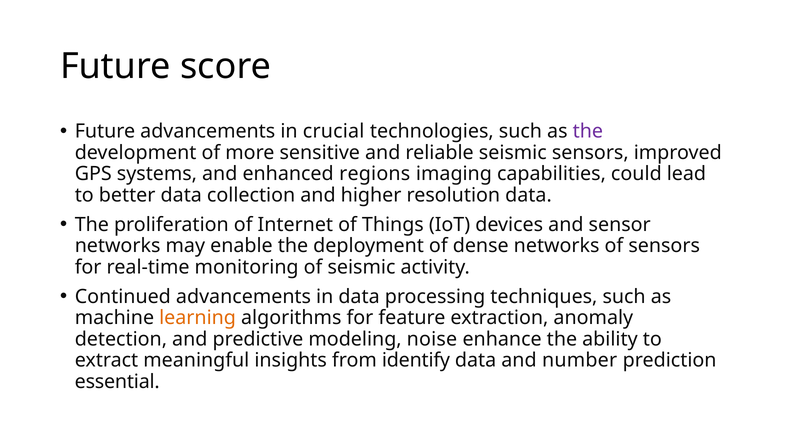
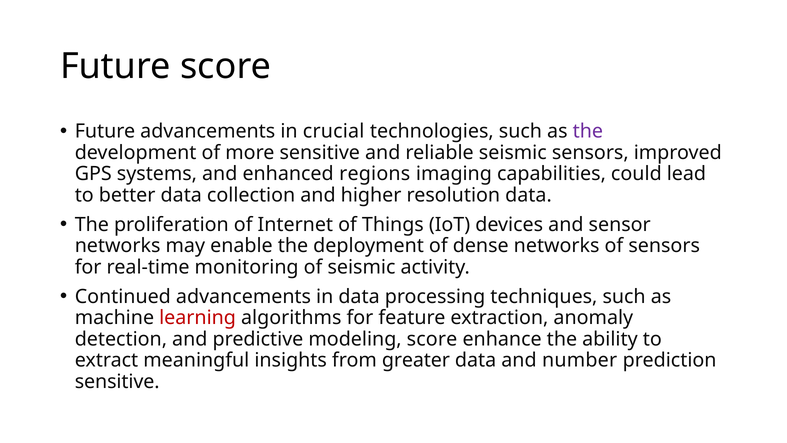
learning colour: orange -> red (198, 318)
modeling noise: noise -> score (432, 339)
identify: identify -> greater (416, 360)
essential: essential -> sensitive (117, 381)
